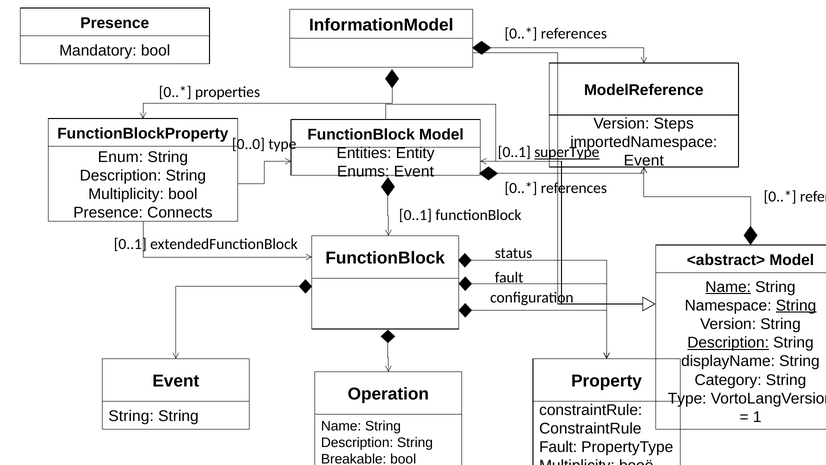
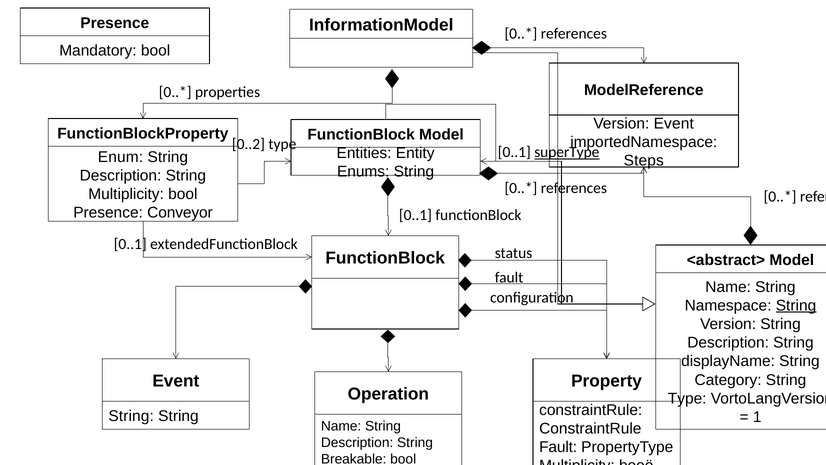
Version Steps: Steps -> Event (674, 123)
0..0: 0..0 -> 0..2 (248, 144)
Event: Event -> Steps (644, 161)
Enums Event: Event -> String (414, 171)
Connects: Connects -> Conveyor (180, 213)
Name underline: present -> none (728, 287)
Description underline: present -> none (728, 342)
